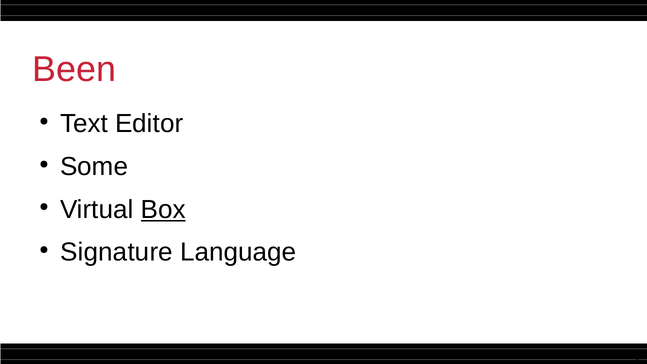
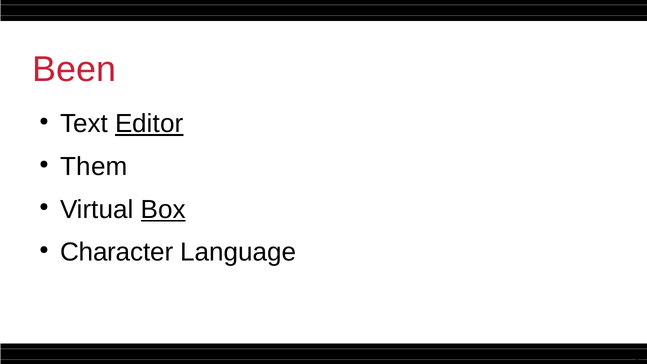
Editor underline: none -> present (149, 124)
Some: Some -> Them (94, 167)
Signature: Signature -> Character (117, 252)
